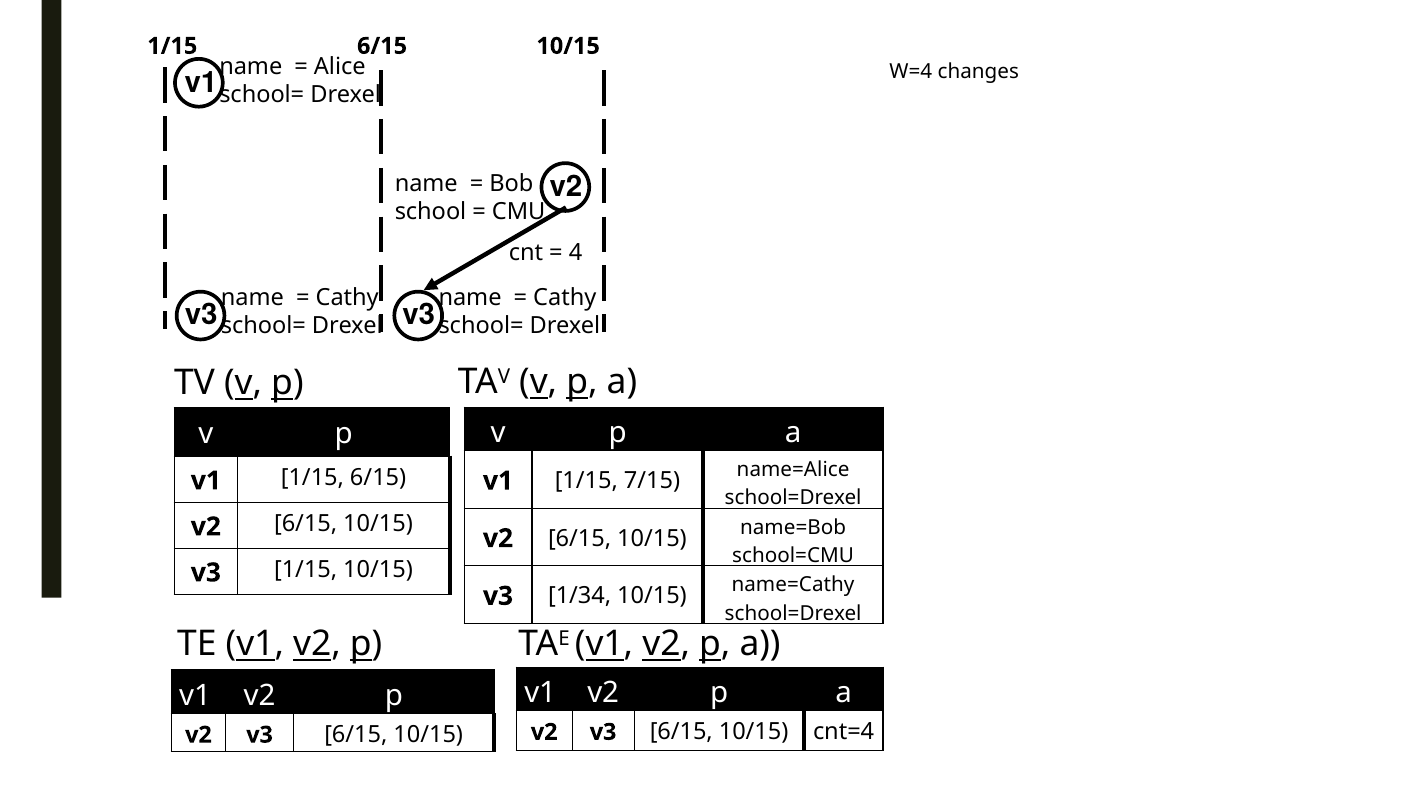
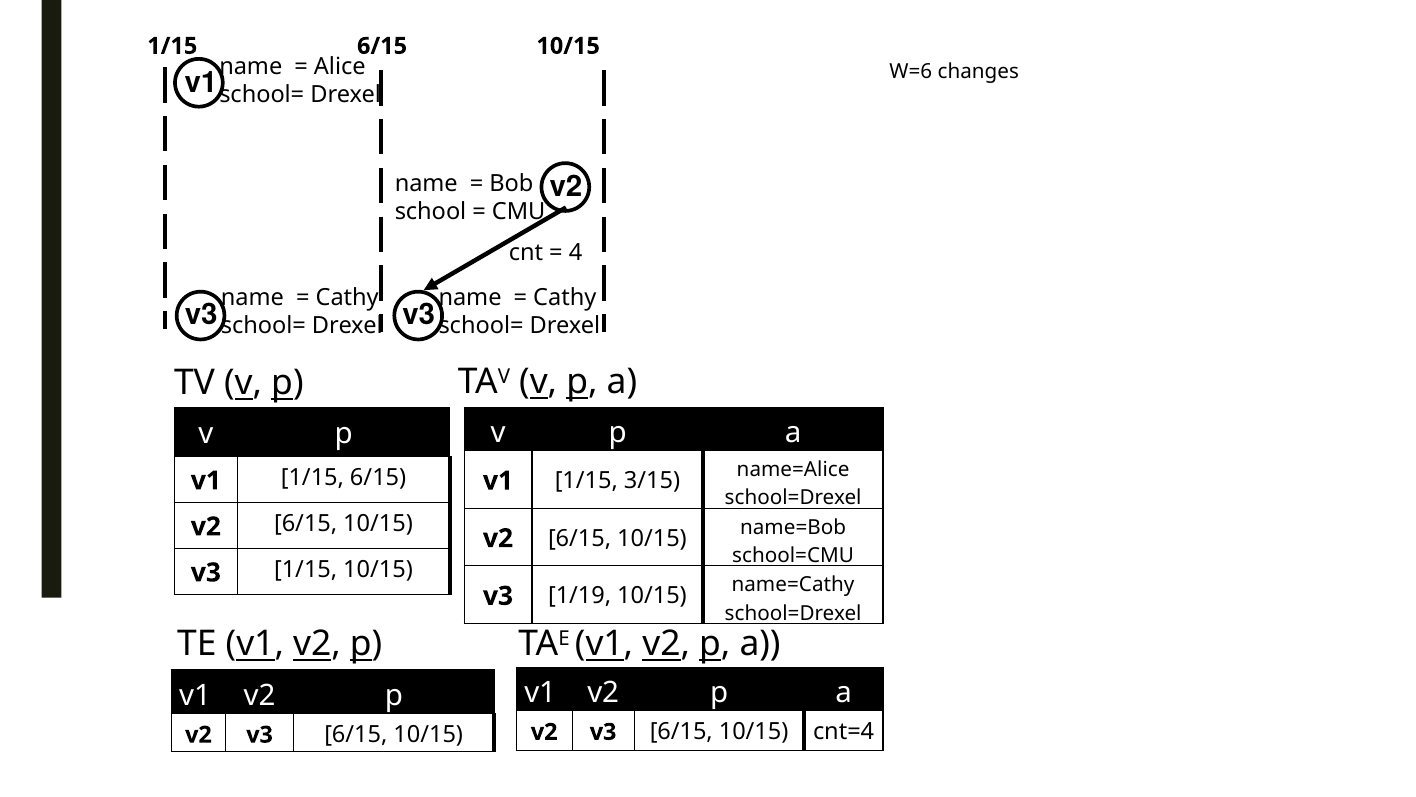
W=4: W=4 -> W=6 (911, 71)
7/15: 7/15 -> 3/15 (652, 480)
1/34: 1/34 -> 1/19 (580, 596)
